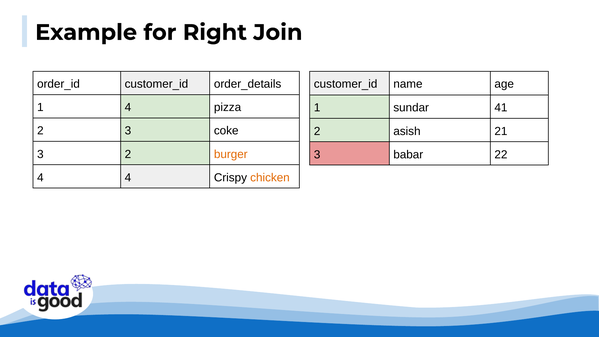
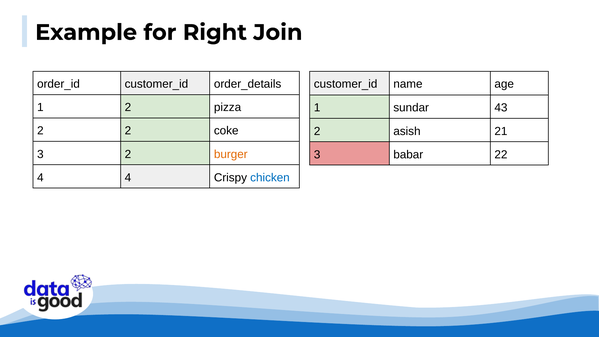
1 4: 4 -> 2 (128, 107)
41: 41 -> 43 (501, 108)
2 3: 3 -> 2 (128, 131)
chicken colour: orange -> blue (270, 178)
